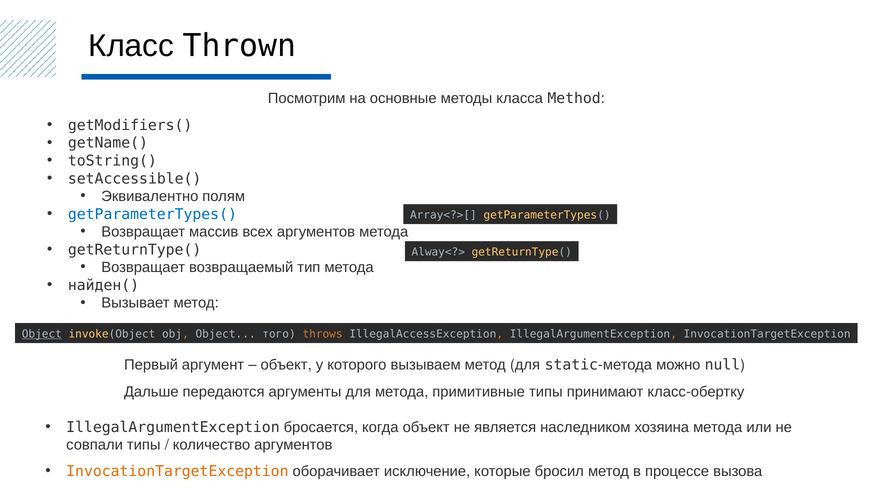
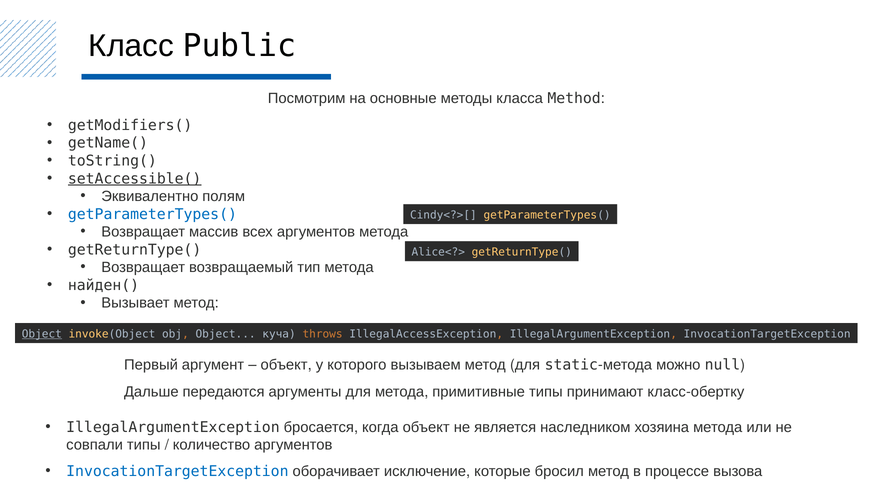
Thrown: Thrown -> Public (239, 46)
setAccessible( underline: none -> present (135, 179)
Array<?>[: Array<?>[ -> Cindy<?>[ (443, 215)
Alway<?>: Alway<?> -> Alice<?> (438, 252)
того: того -> куча (279, 334)
InvocationTargetException colour: orange -> blue (177, 471)
